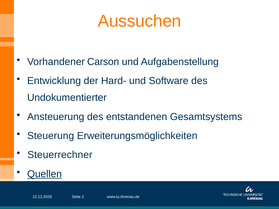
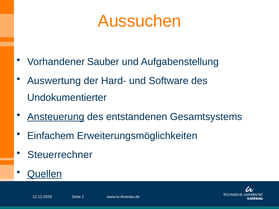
Carson: Carson -> Sauber (103, 62)
Entwicklung: Entwicklung -> Auswertung (54, 81)
Ansteuerung underline: none -> present (56, 117)
Steuerung: Steuerung -> Einfachem (51, 136)
